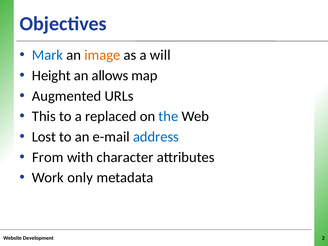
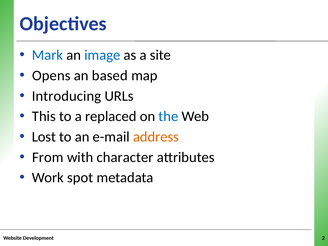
image colour: orange -> blue (102, 55)
will: will -> site (160, 55)
Height: Height -> Opens (51, 76)
allows: allows -> based (110, 76)
Augmented: Augmented -> Introducing (67, 96)
address colour: blue -> orange (156, 137)
only: only -> spot (80, 178)
